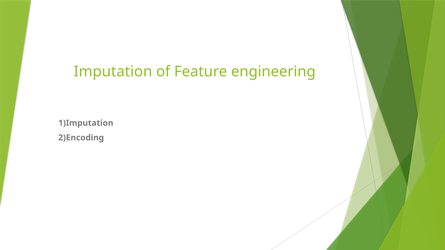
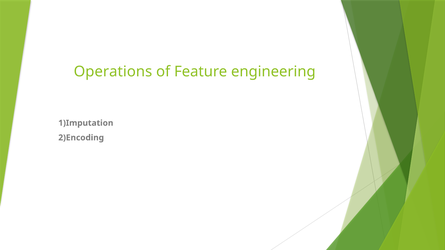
Imputation: Imputation -> Operations (113, 72)
